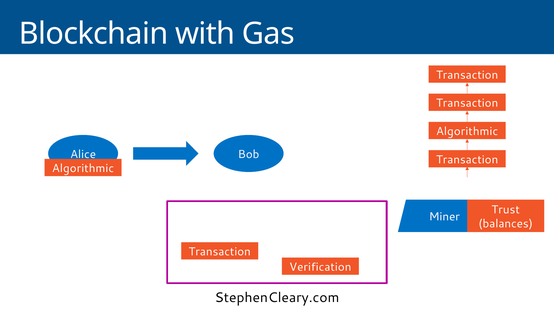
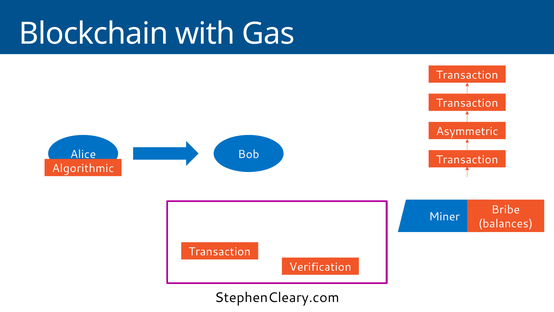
Algorithmic: Algorithmic -> Asymmetric (467, 131)
Trust: Trust -> Bribe (506, 209)
